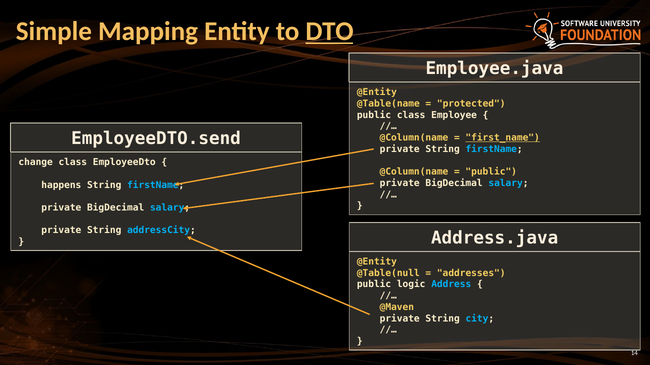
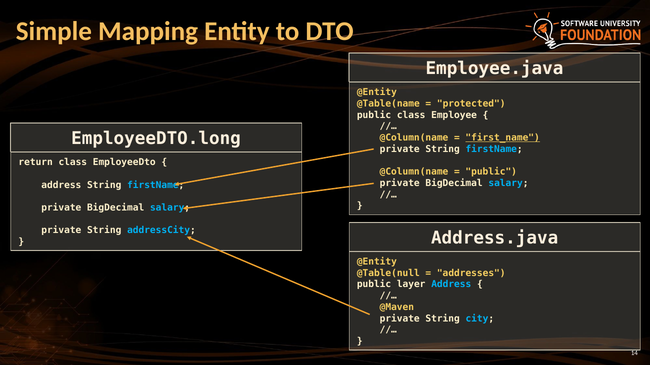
DTO underline: present -> none (330, 32)
EmployeeDTO.send: EmployeeDTO.send -> EmployeeDTO.long (156, 139)
change: change -> return (36, 163)
happens: happens -> address (61, 185)
logic: logic -> layer (411, 285)
